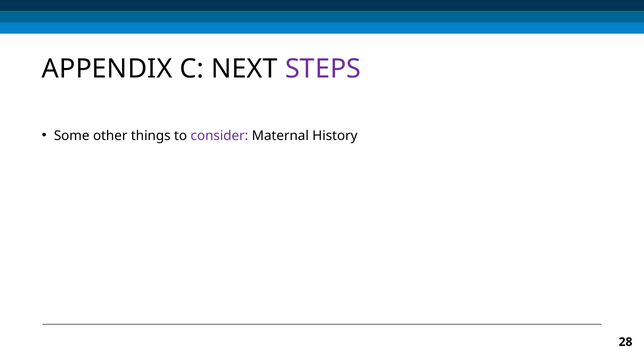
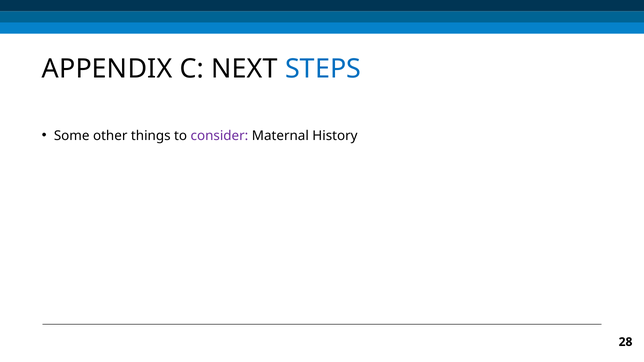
STEPS colour: purple -> blue (323, 69)
